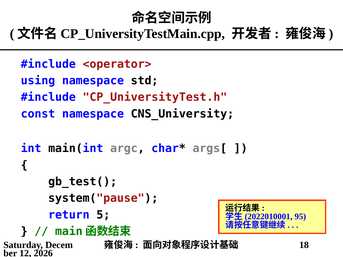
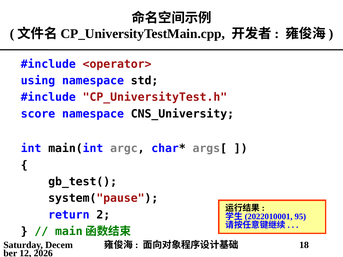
const: const -> score (38, 114)
5: 5 -> 2 (103, 215)
